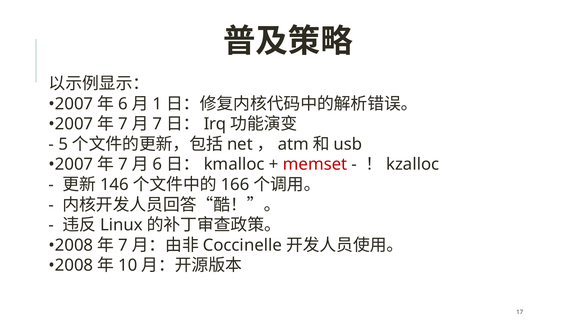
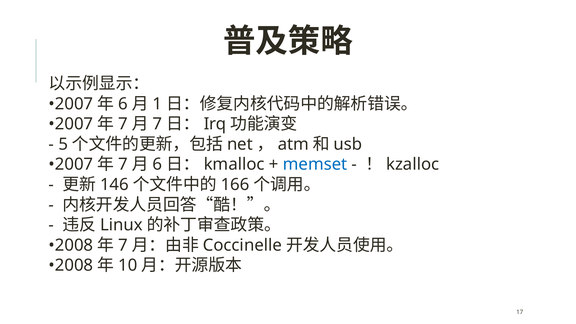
memset colour: red -> blue (315, 164)
